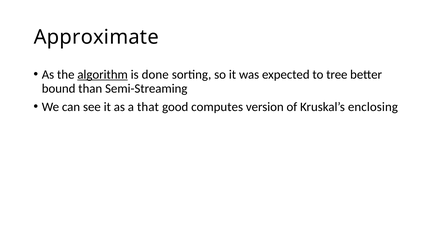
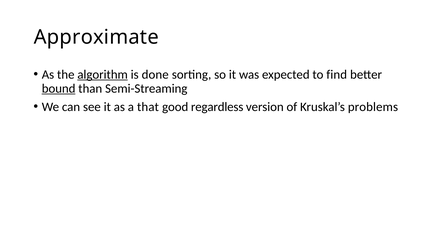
tree: tree -> find (337, 74)
bound underline: none -> present (59, 88)
computes: computes -> regardless (217, 107)
enclosing: enclosing -> problems (373, 107)
